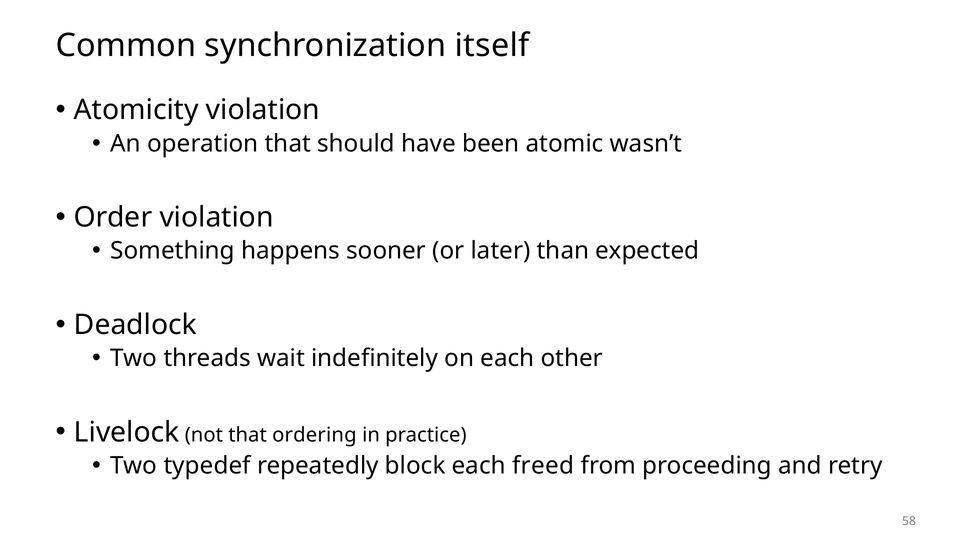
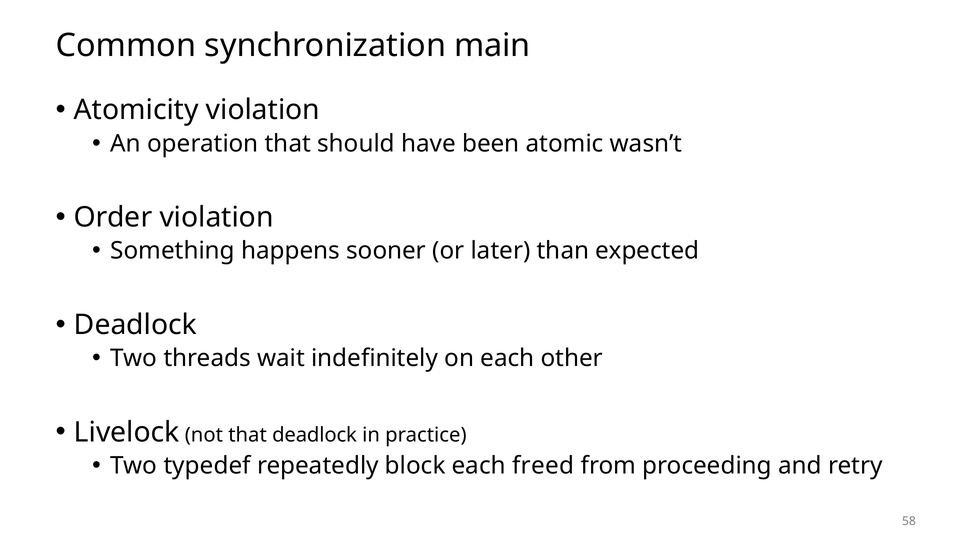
itself: itself -> main (492, 45)
that ordering: ordering -> deadlock (315, 435)
